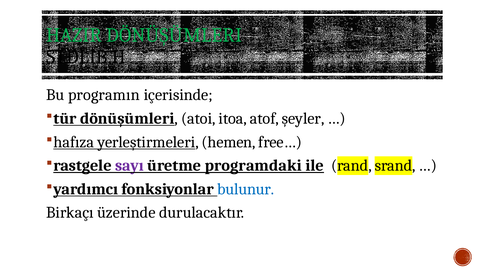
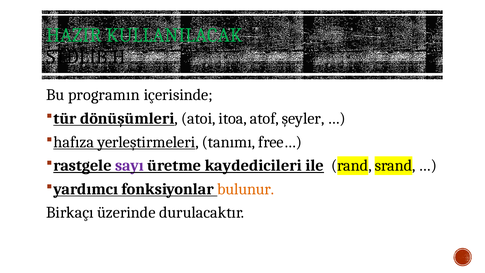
HAZIR DÖNÜŞÜMLERI: DÖNÜŞÜMLERI -> KULLANILACAK (174, 35)
hemen: hemen -> tanımı (228, 142)
programdaki: programdaki -> kaydedicileri (253, 165)
bulunur colour: blue -> orange (246, 189)
